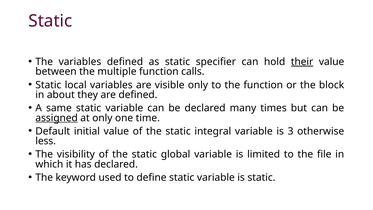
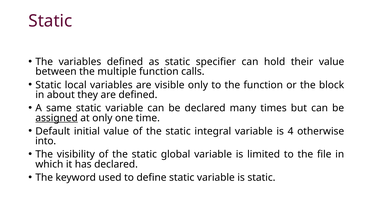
their underline: present -> none (302, 62)
3: 3 -> 4 (291, 131)
less: less -> into (46, 141)
